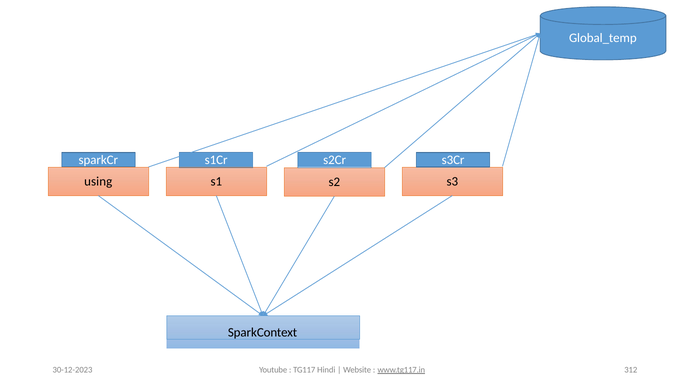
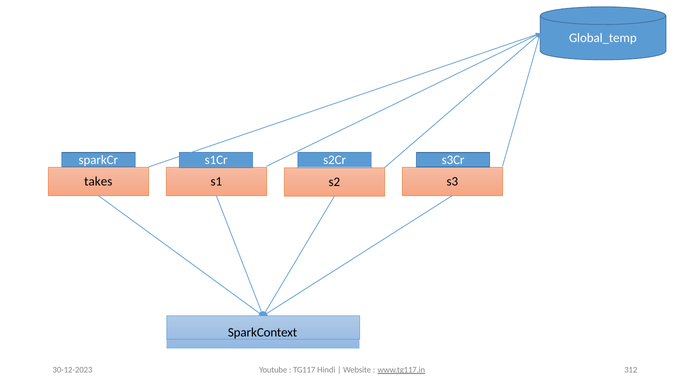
using: using -> takes (98, 181)
